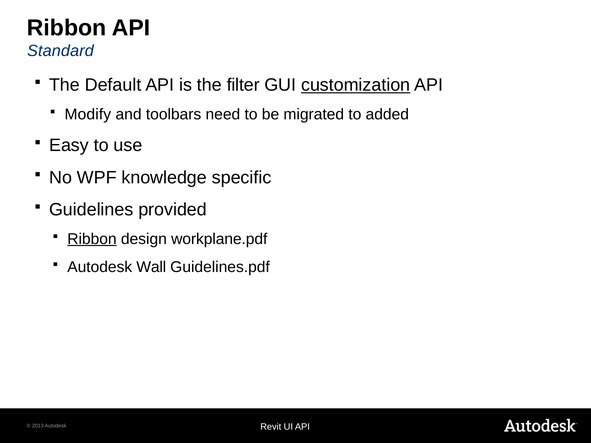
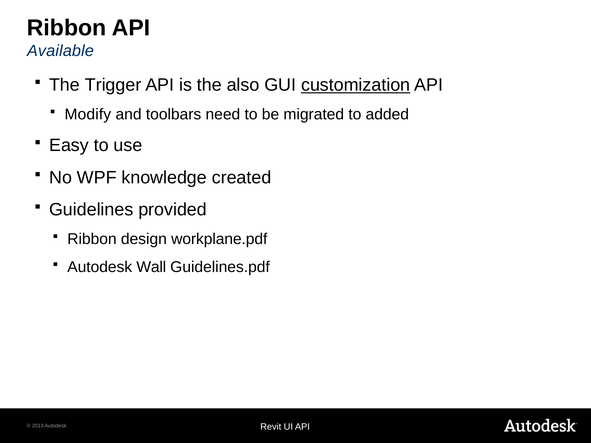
Standard: Standard -> Available (60, 51)
Default: Default -> Trigger (113, 85)
filter: filter -> also (243, 85)
specific: specific -> created (242, 178)
Ribbon underline: present -> none (92, 239)
